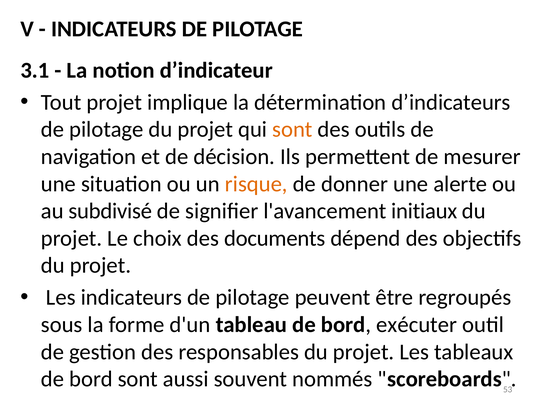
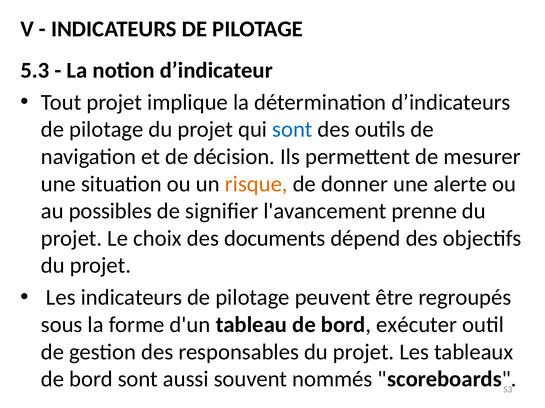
3.1: 3.1 -> 5.3 (35, 70)
sont colour: orange -> blue (292, 130)
subdivisé: subdivisé -> possibles (110, 211)
initiaux: initiaux -> prenne (424, 211)
